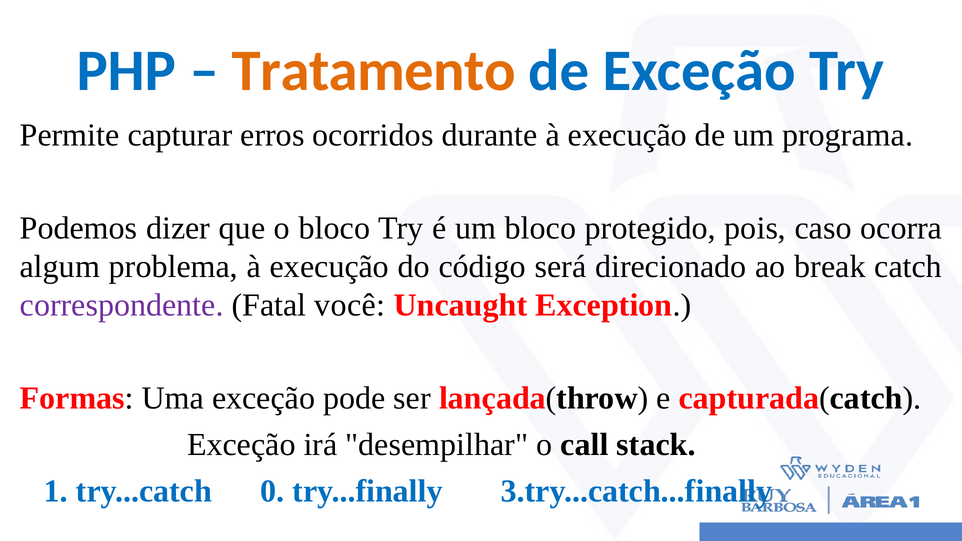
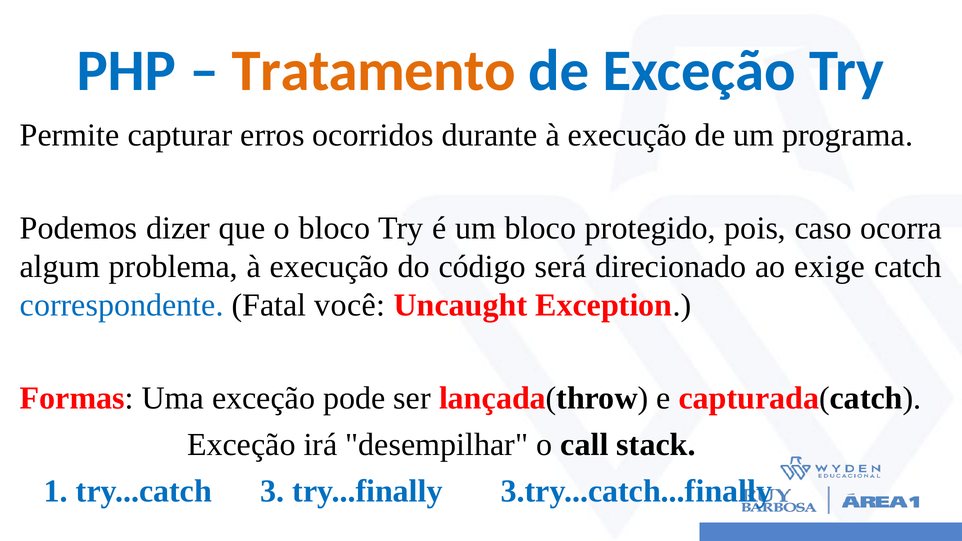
break: break -> exige (830, 267)
correspondente colour: purple -> blue (122, 305)
0: 0 -> 3 (272, 491)
